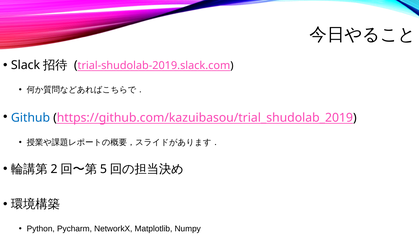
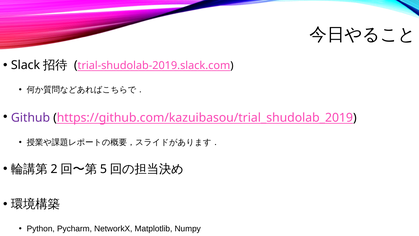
Github colour: blue -> purple (31, 118)
